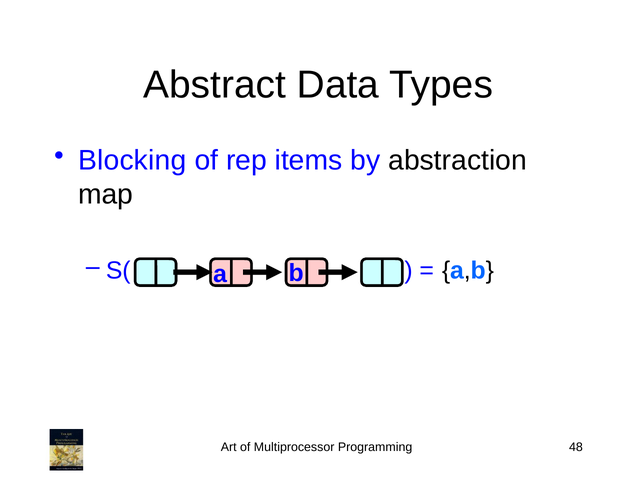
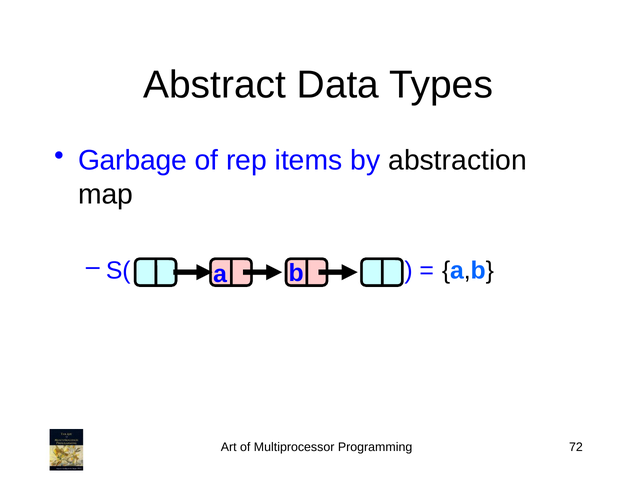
Blocking: Blocking -> Garbage (132, 160)
48: 48 -> 72 (576, 447)
